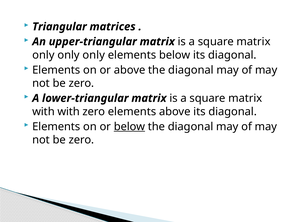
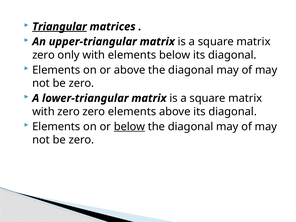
Triangular underline: none -> present (60, 27)
only: only -> zero (43, 55)
only: only -> with (94, 55)
with with: with -> zero (69, 112)
